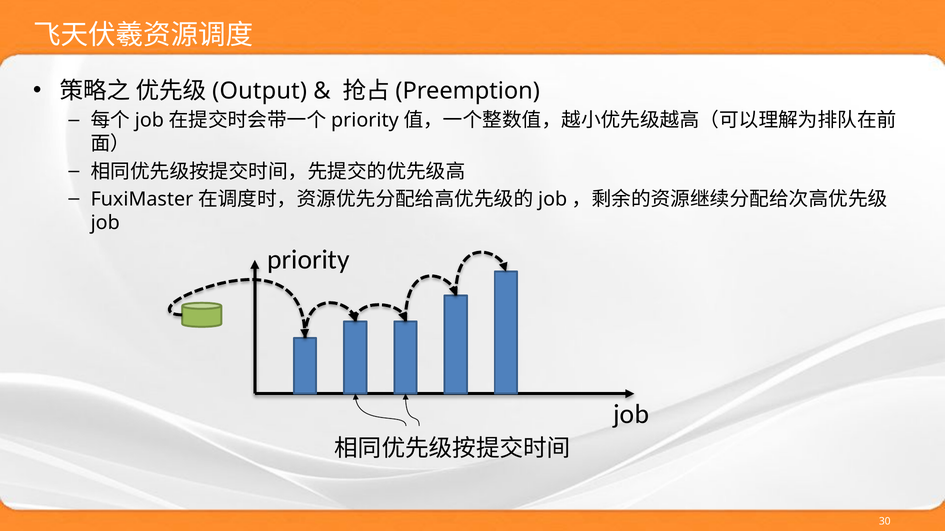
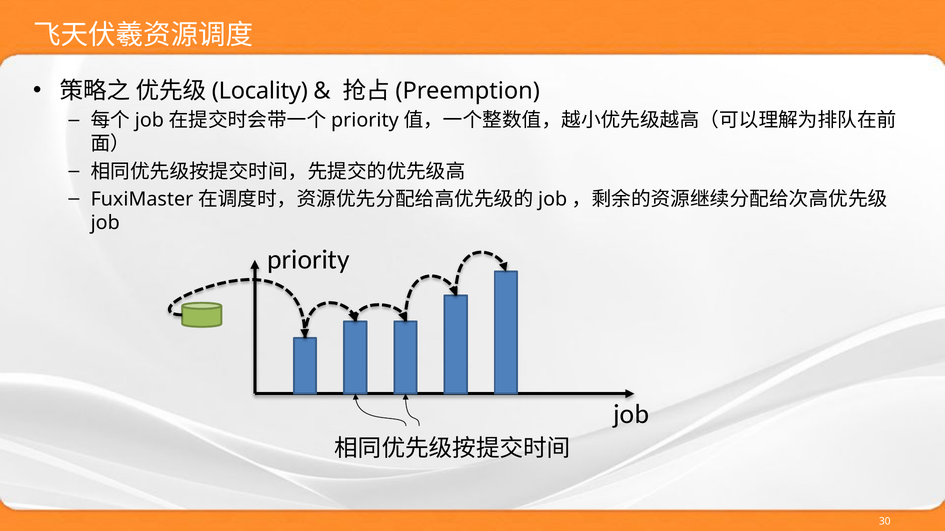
Output: Output -> Locality (260, 91)
